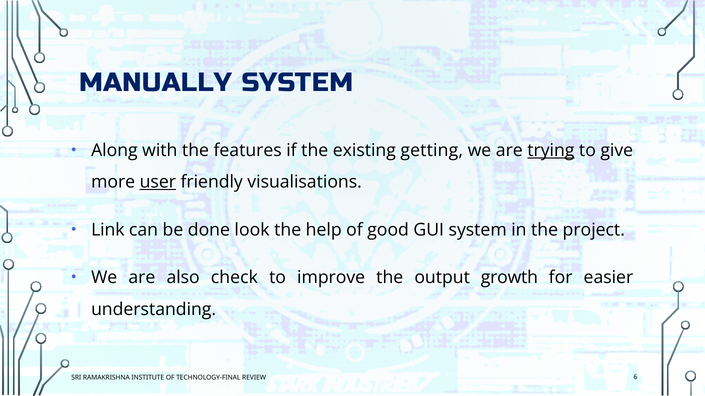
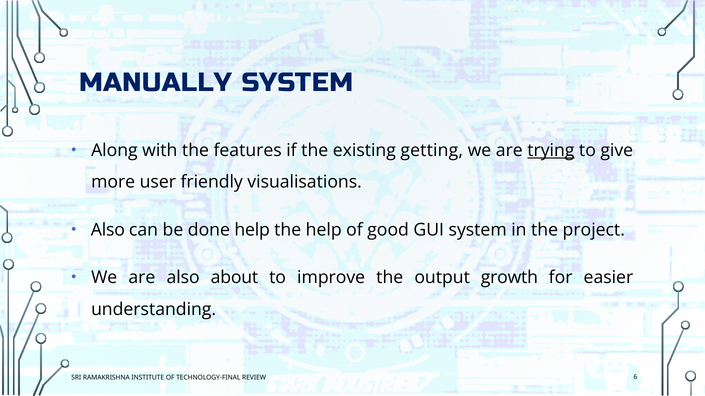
user underline: present -> none (158, 182)
Link: Link -> Also (108, 230)
done look: look -> help (252, 230)
check: check -> about (234, 278)
